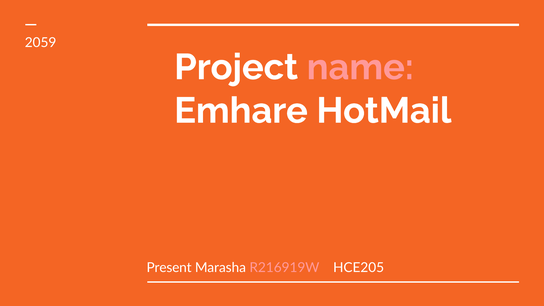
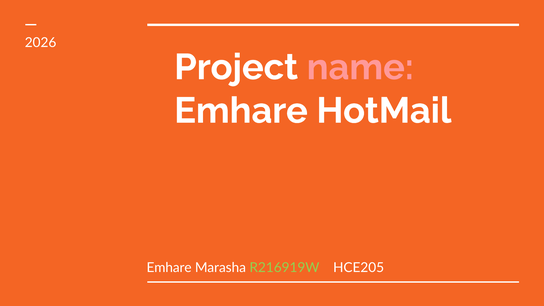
2059: 2059 -> 2026 (41, 43)
Present: Present -> Emhare (169, 268)
R216919W colour: pink -> light green (284, 268)
